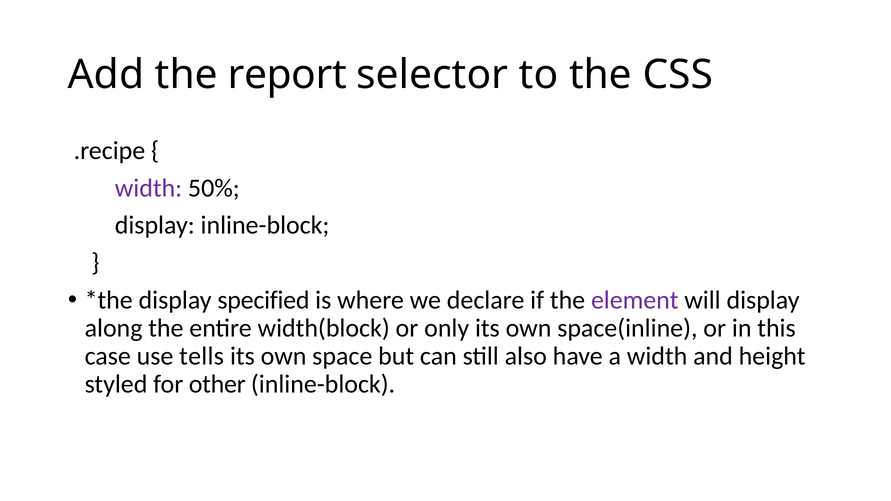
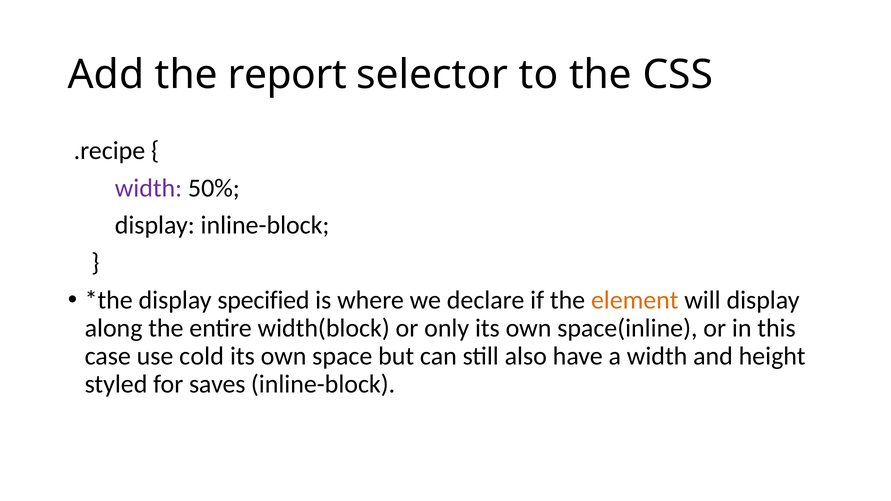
element colour: purple -> orange (635, 300)
tells: tells -> cold (202, 356)
other: other -> saves (217, 384)
